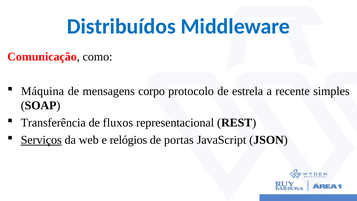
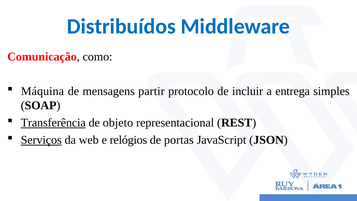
corpo: corpo -> partir (151, 91)
estrela: estrela -> incluir (248, 91)
recente: recente -> entrega (293, 91)
Transferência underline: none -> present (53, 123)
fluxos: fluxos -> objeto (118, 123)
